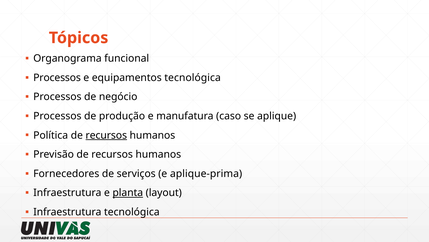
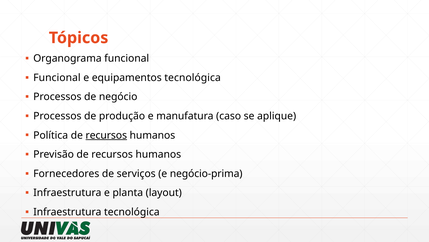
Processos: Processos -> Funcional (57, 77)
aplique-prima: aplique-prima -> negócio-prima (206, 173)
planta underline: present -> none (128, 192)
